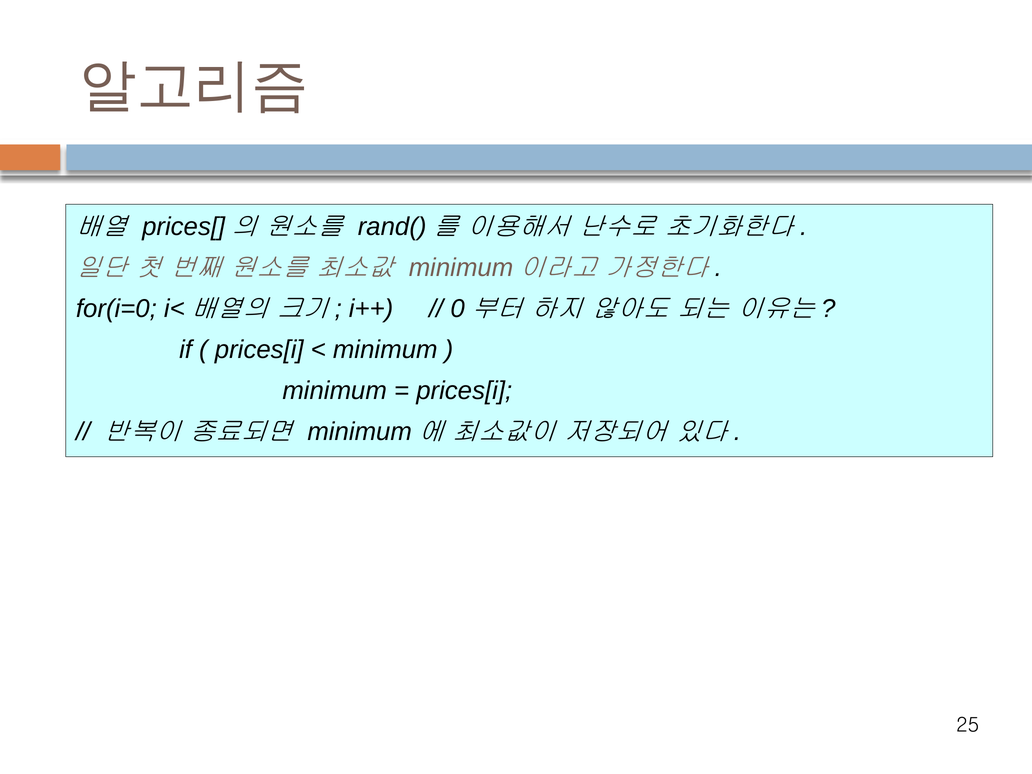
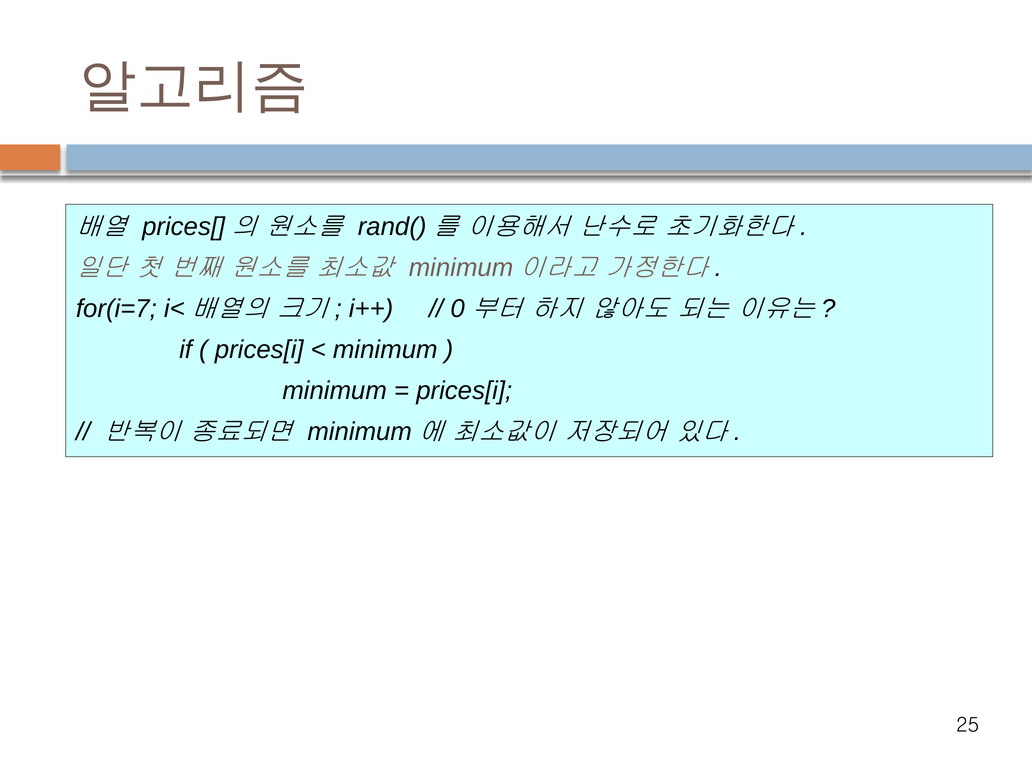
for(i=0: for(i=0 -> for(i=7 (116, 309)
